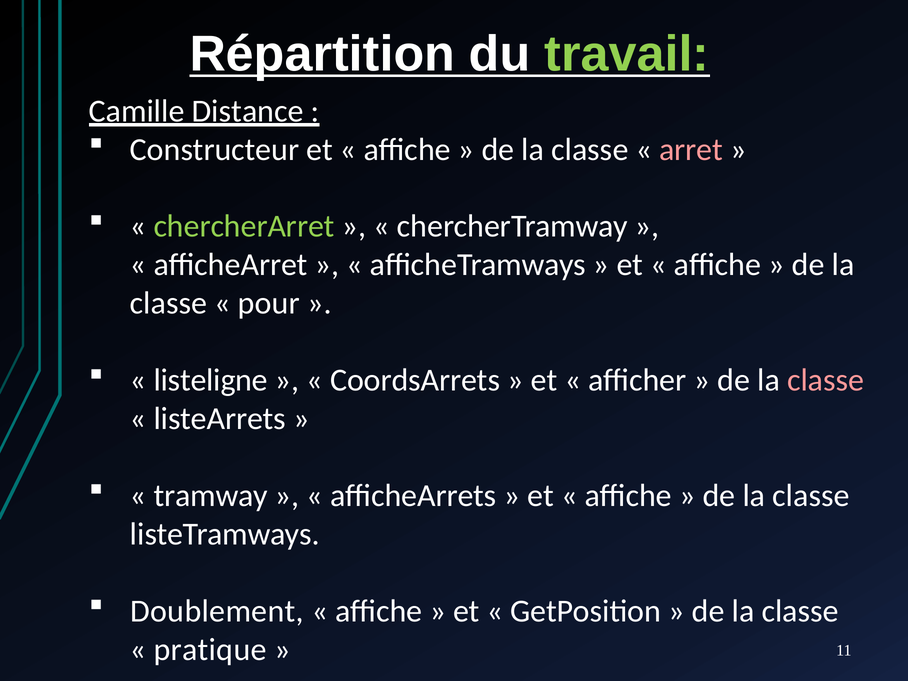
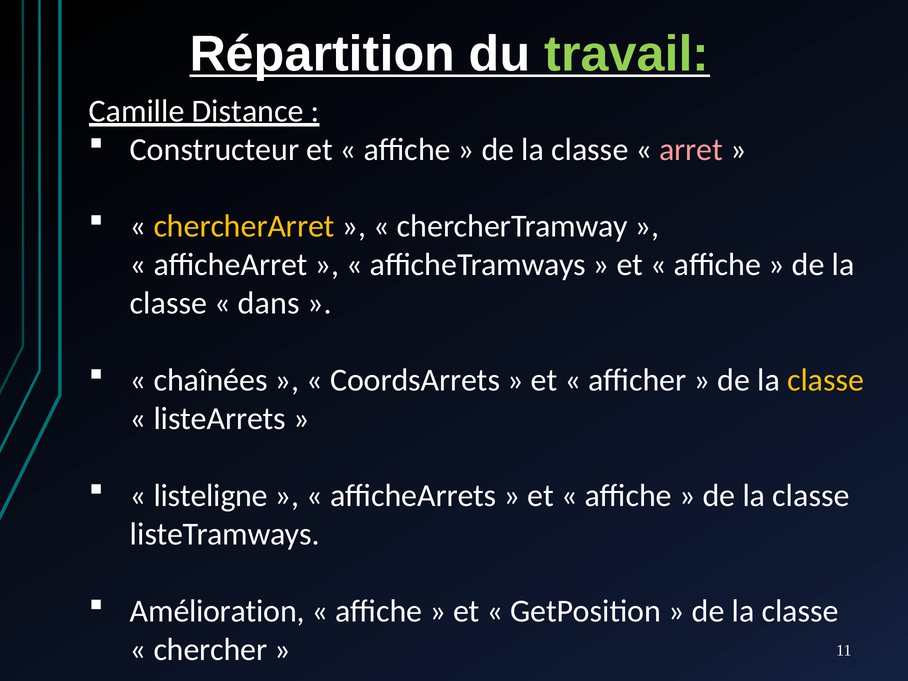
chercherArret colour: light green -> yellow (244, 226)
pour: pour -> dans (269, 303)
listeligne: listeligne -> chaînées (211, 380)
classe colour: pink -> yellow (826, 380)
tramway: tramway -> listeligne (211, 496)
Doublement: Doublement -> Amélioration (217, 611)
pratique: pratique -> chercher (210, 649)
